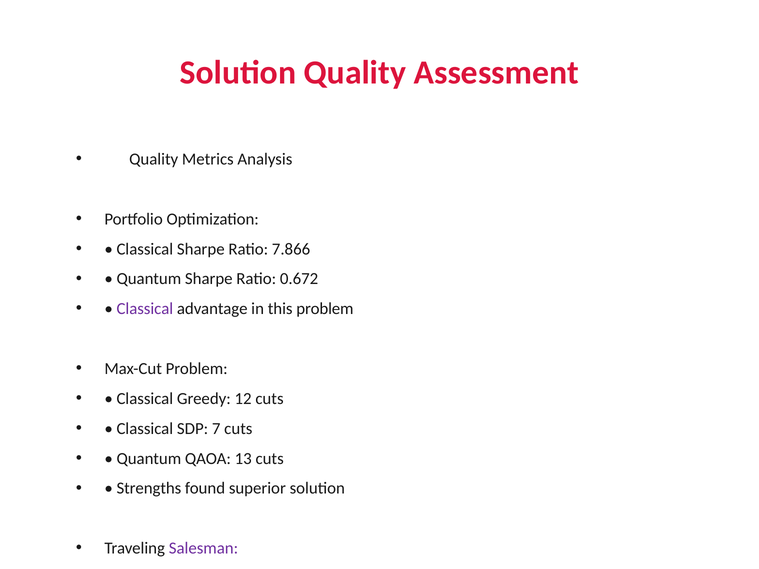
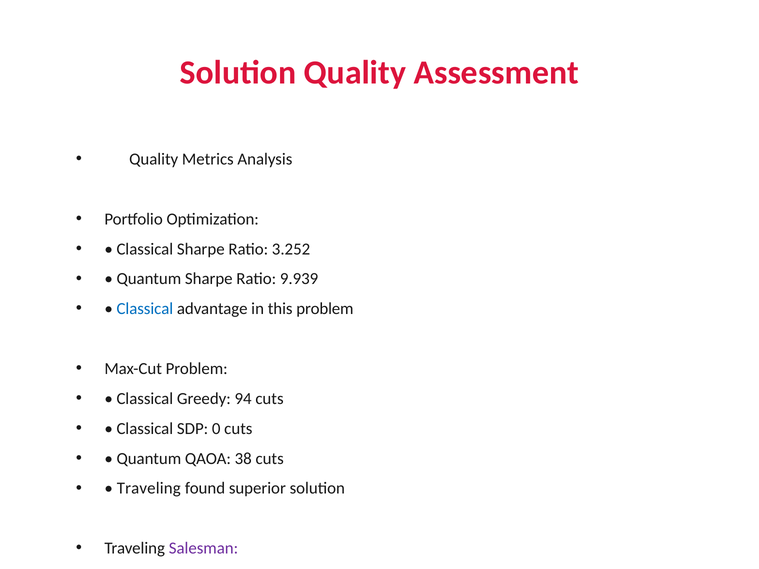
7.866: 7.866 -> 3.252 (291, 249)
0.672: 0.672 -> 9.939 (299, 279)
Classical colour: purple -> blue (145, 309)
12: 12 -> 94 (243, 399)
7: 7 -> 0 (216, 429)
13: 13 -> 38 (243, 459)
Strengths: Strengths -> Traveling (149, 489)
